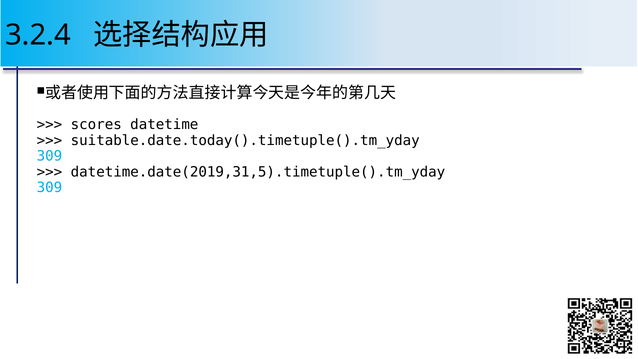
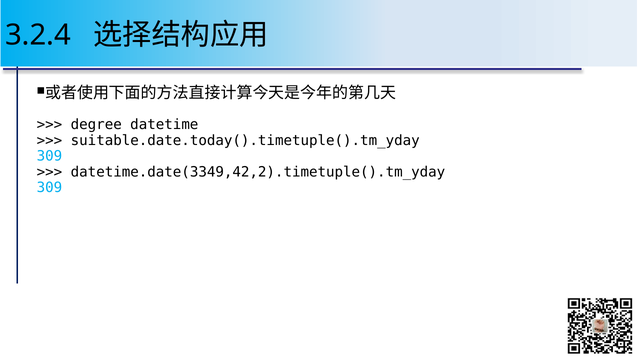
scores: scores -> degree (96, 125)
datetime.date(2019,31,5).timetuple().tm_yday: datetime.date(2019,31,5).timetuple().tm_yday -> datetime.date(3349,42,2).timetuple().tm_yday (258, 172)
